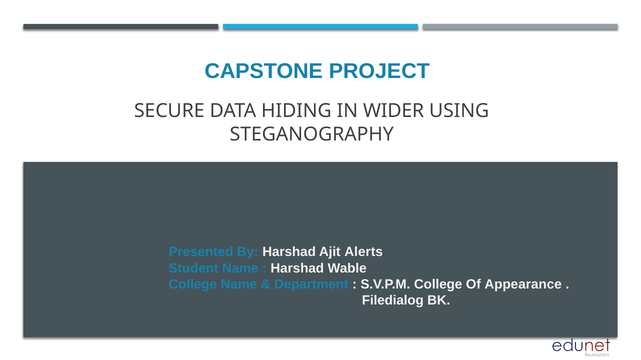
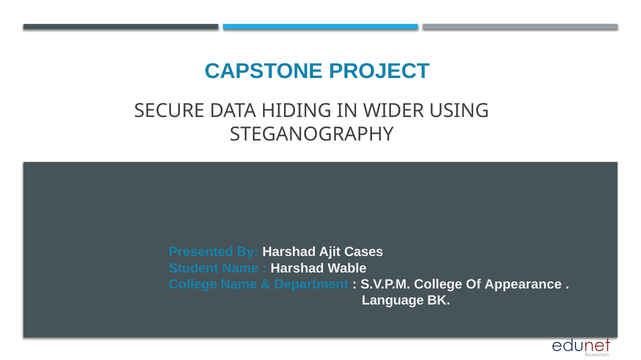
Alerts: Alerts -> Cases (364, 252)
Filedialog: Filedialog -> Language (393, 301)
